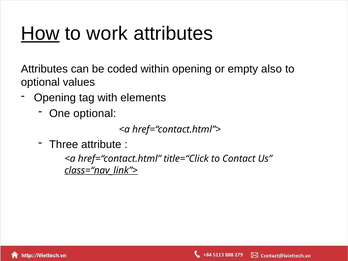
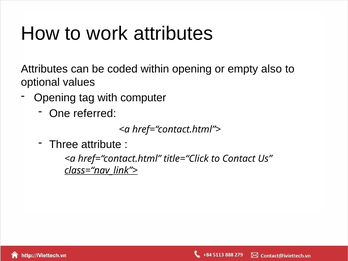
How underline: present -> none (40, 34)
elements: elements -> computer (143, 98)
One optional: optional -> referred (95, 113)
